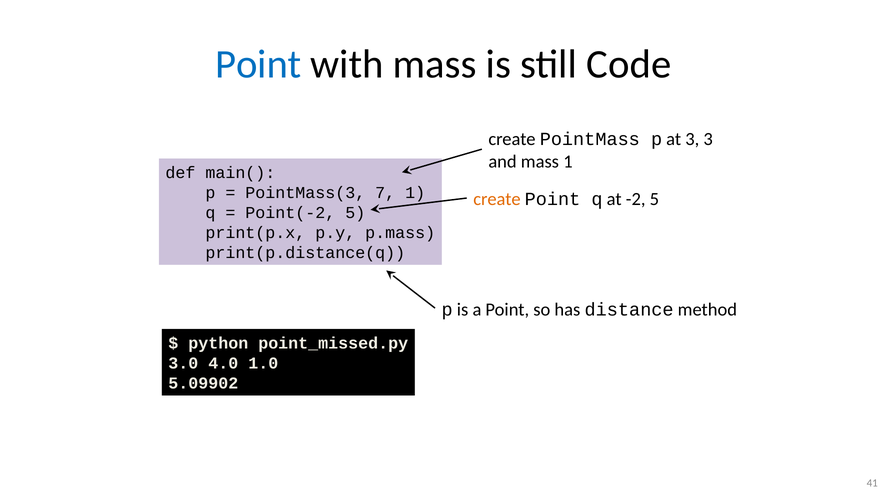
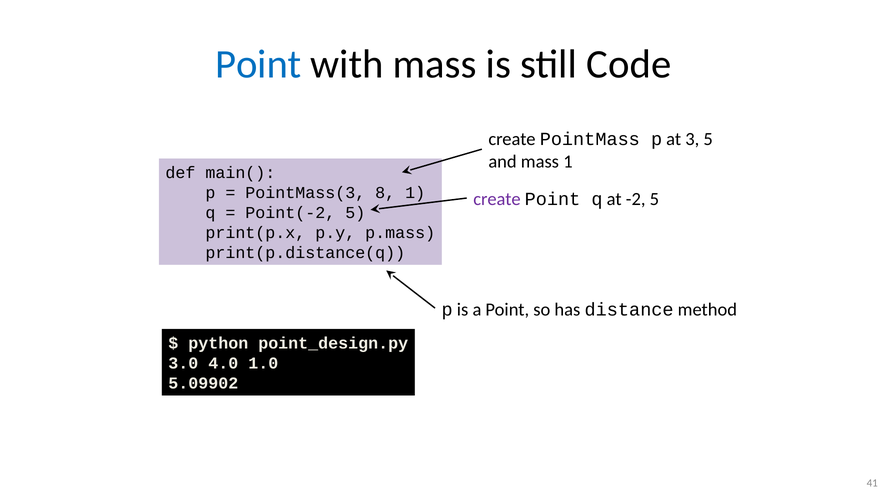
3 3: 3 -> 5 (708, 140)
7: 7 -> 8 (385, 193)
create colour: orange -> purple (497, 200)
point_missed.py: point_missed.py -> point_design.py (333, 344)
